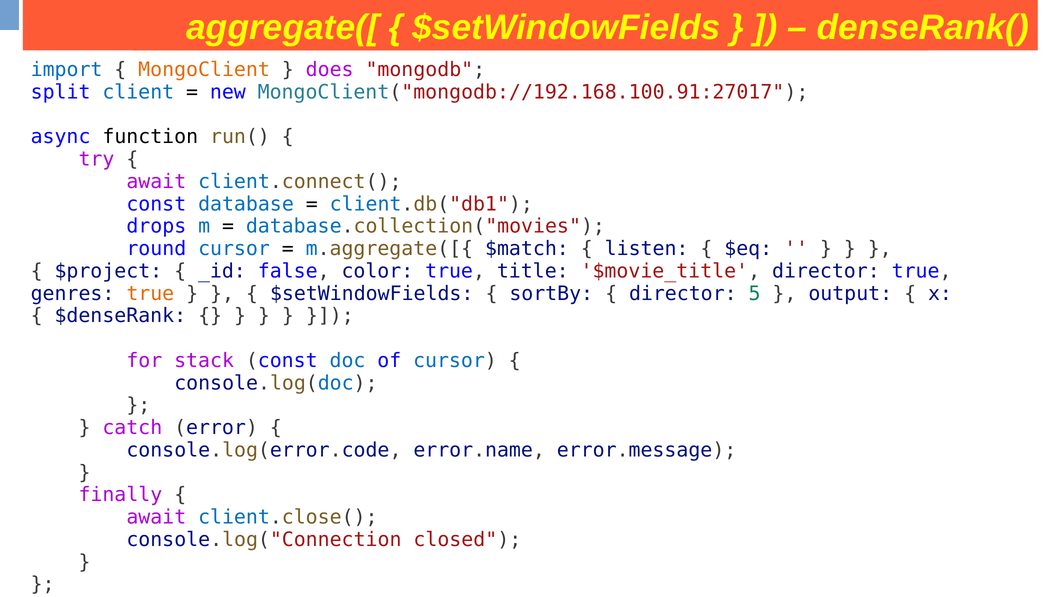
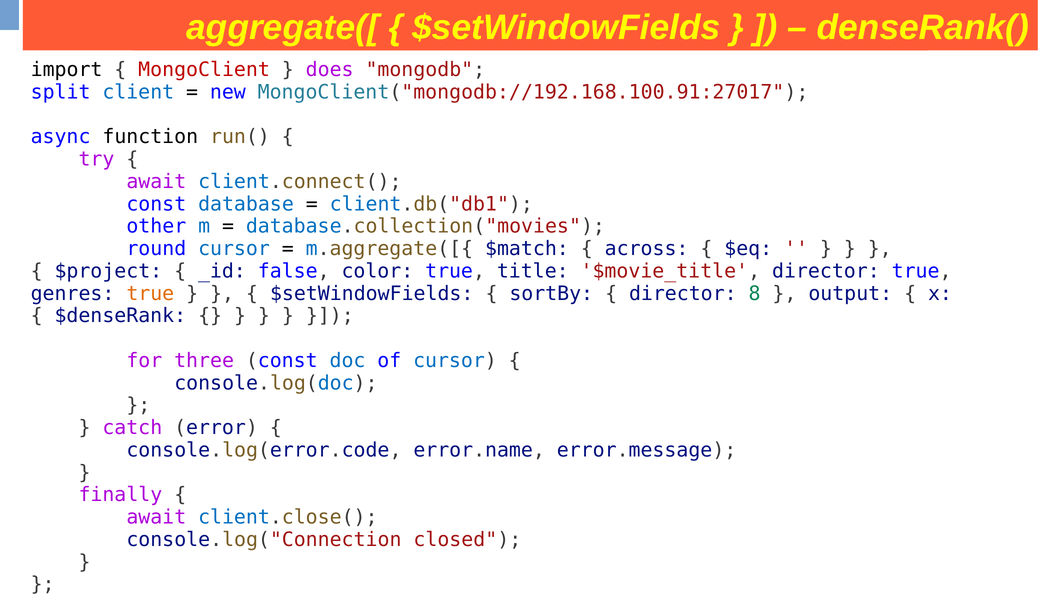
import colour: blue -> black (67, 70)
MongoClient colour: orange -> red (204, 70)
drops: drops -> other (156, 226)
listen: listen -> across (647, 249)
5: 5 -> 8 (755, 293)
stack: stack -> three (204, 361)
